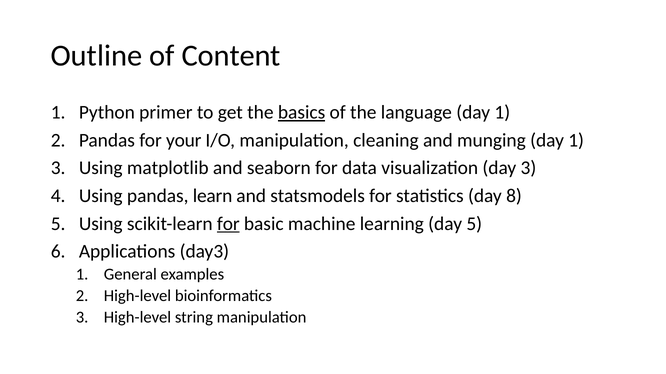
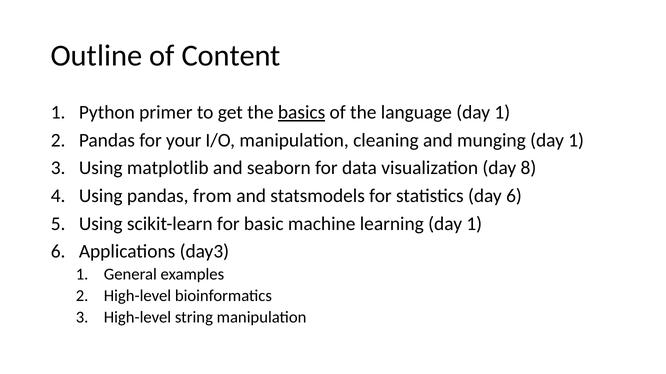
day 3: 3 -> 8 (528, 168)
learn: learn -> from (212, 196)
day 8: 8 -> 6 (514, 196)
for underline: present -> none (228, 224)
learning day 5: 5 -> 1 (474, 224)
